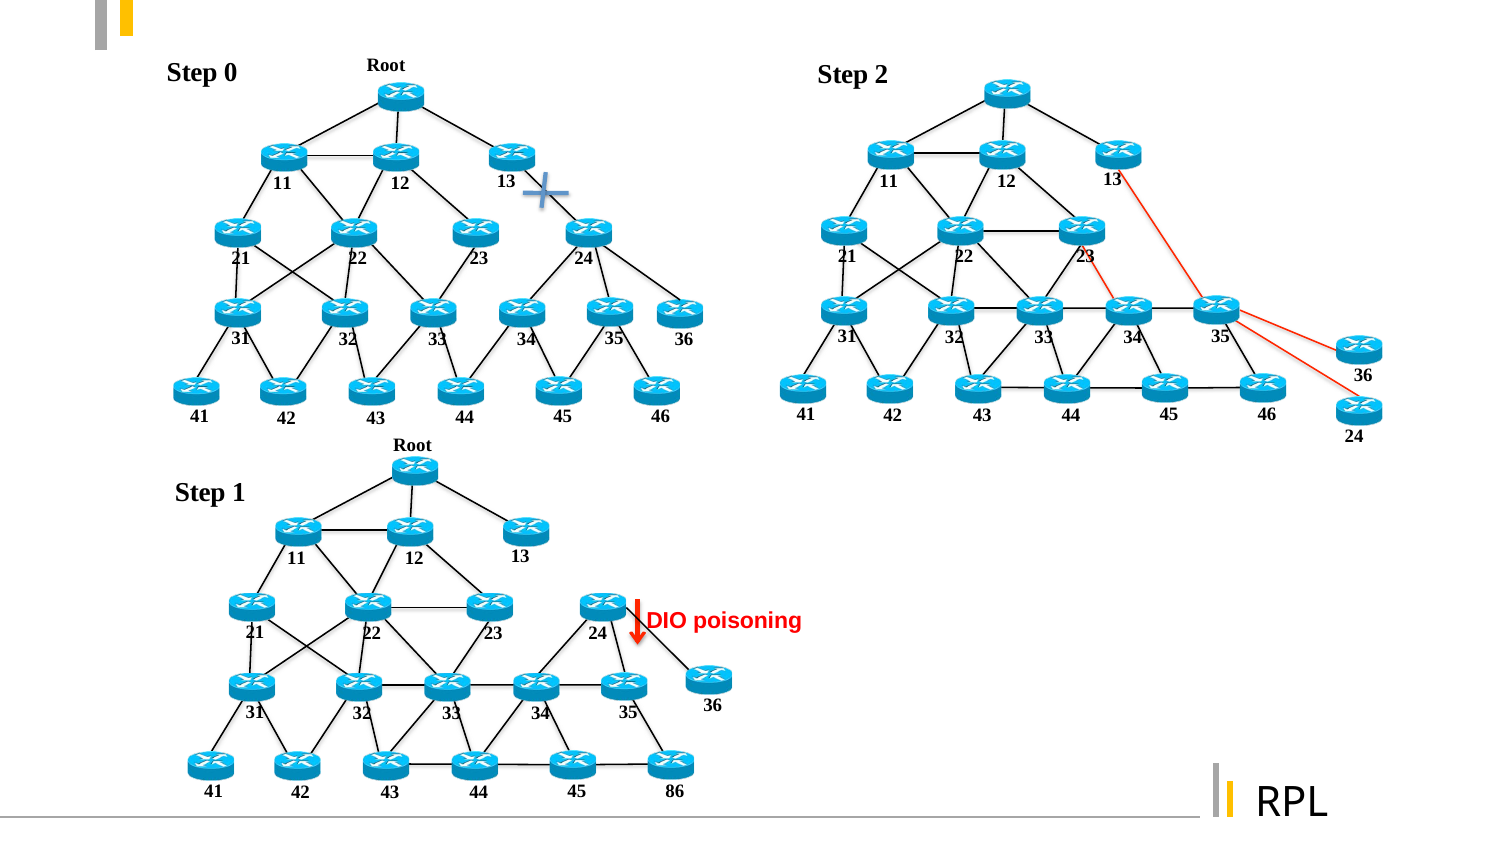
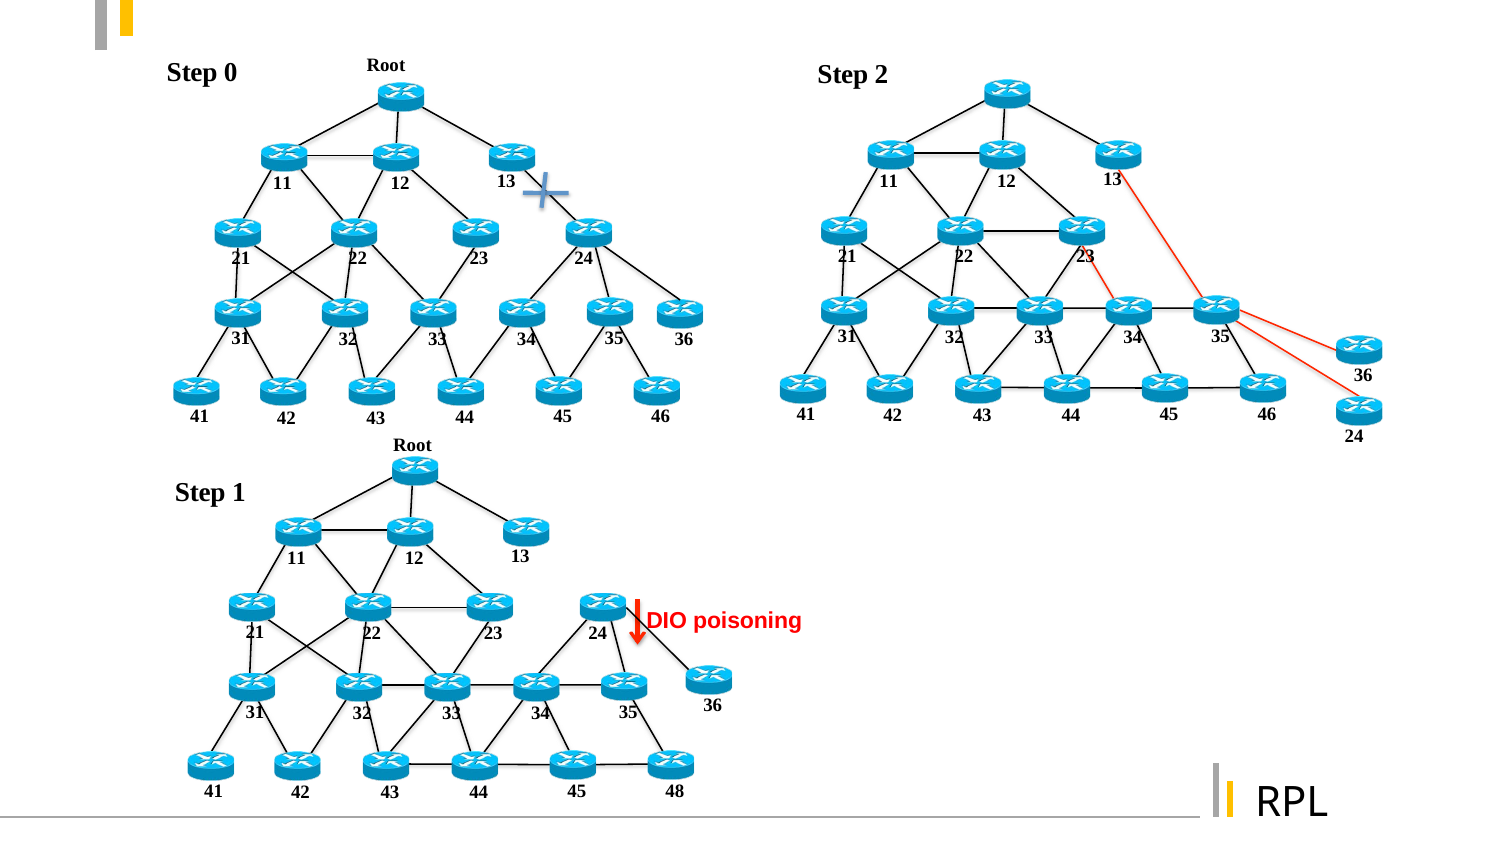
86: 86 -> 48 (675, 791)
